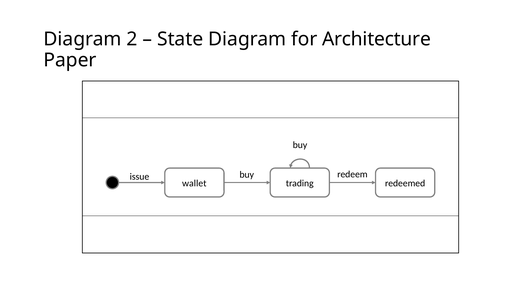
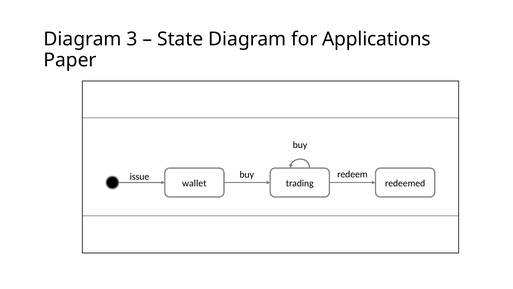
2: 2 -> 3 (132, 39)
Architecture: Architecture -> Applications (376, 39)
